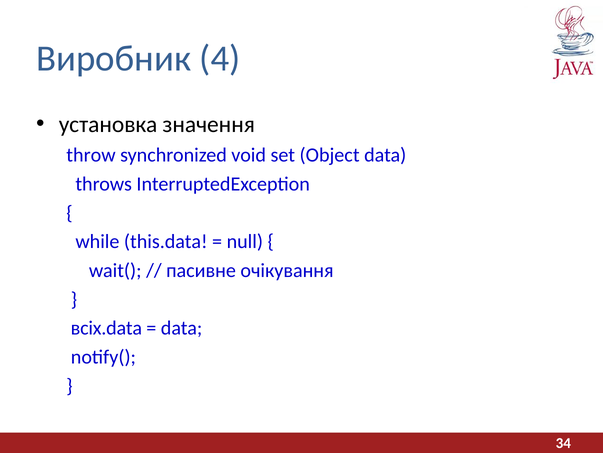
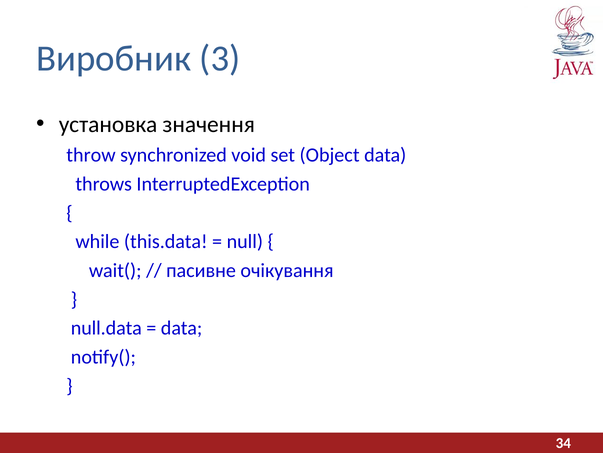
4: 4 -> 3 (220, 58)
всіх.data: всіх.data -> null.data (106, 328)
